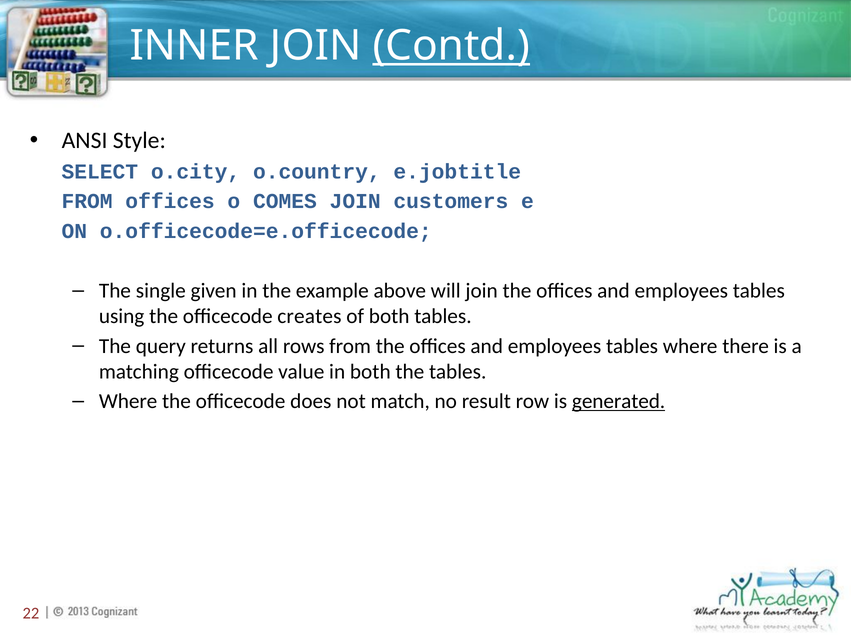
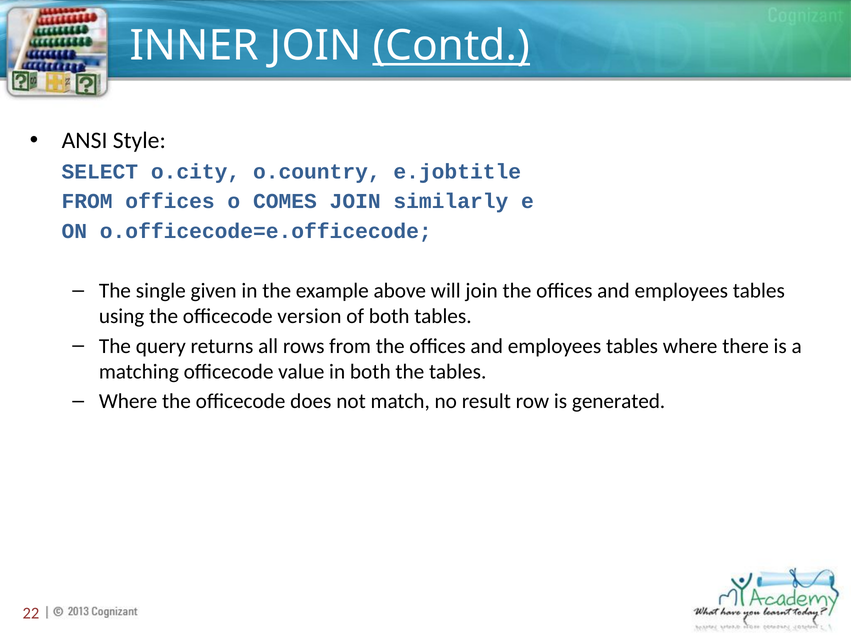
customers: customers -> similarly (451, 201)
creates: creates -> version (309, 316)
generated underline: present -> none (619, 401)
